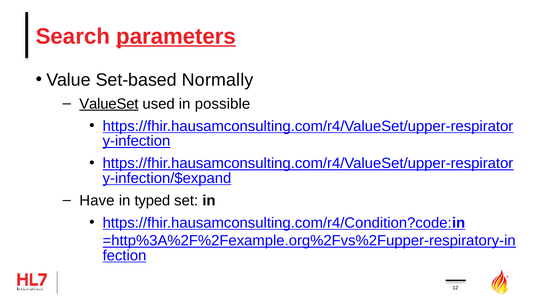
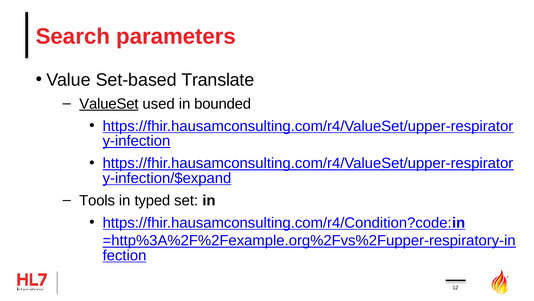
parameters underline: present -> none (176, 36)
Normally: Normally -> Translate (218, 80)
possible: possible -> bounded (223, 104)
Have: Have -> Tools (97, 200)
